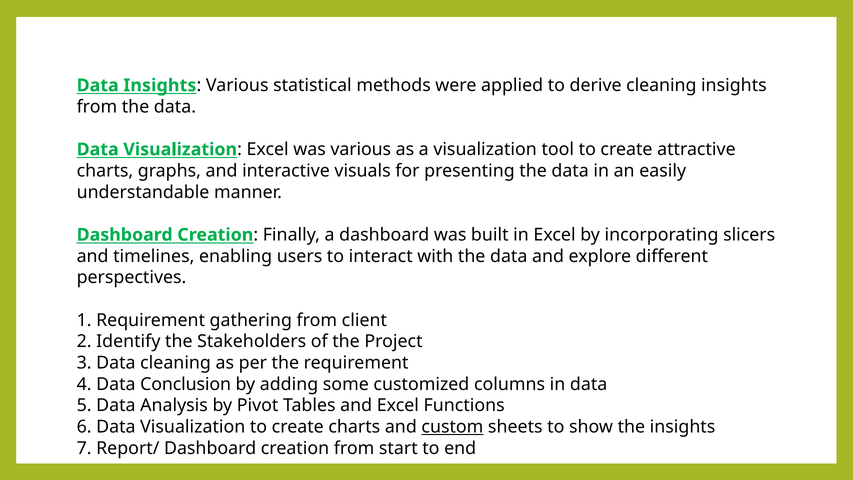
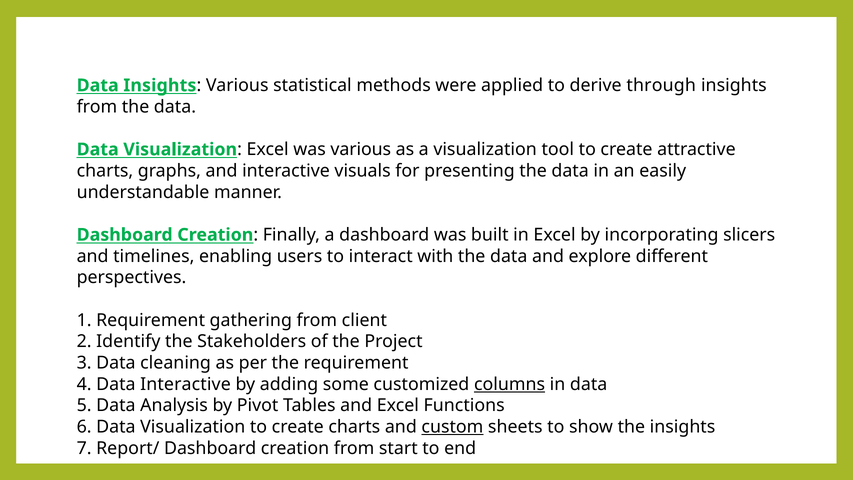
derive cleaning: cleaning -> through (661, 85)
Data Conclusion: Conclusion -> Interactive (185, 384)
columns underline: none -> present (510, 384)
